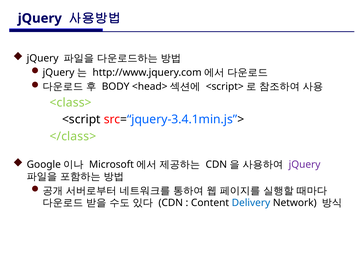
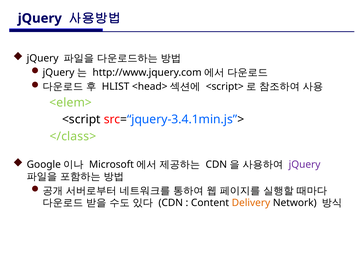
BODY: BODY -> HLIST (116, 87)
<class>: <class> -> <elem> (71, 103)
Delivery colour: blue -> orange (251, 203)
